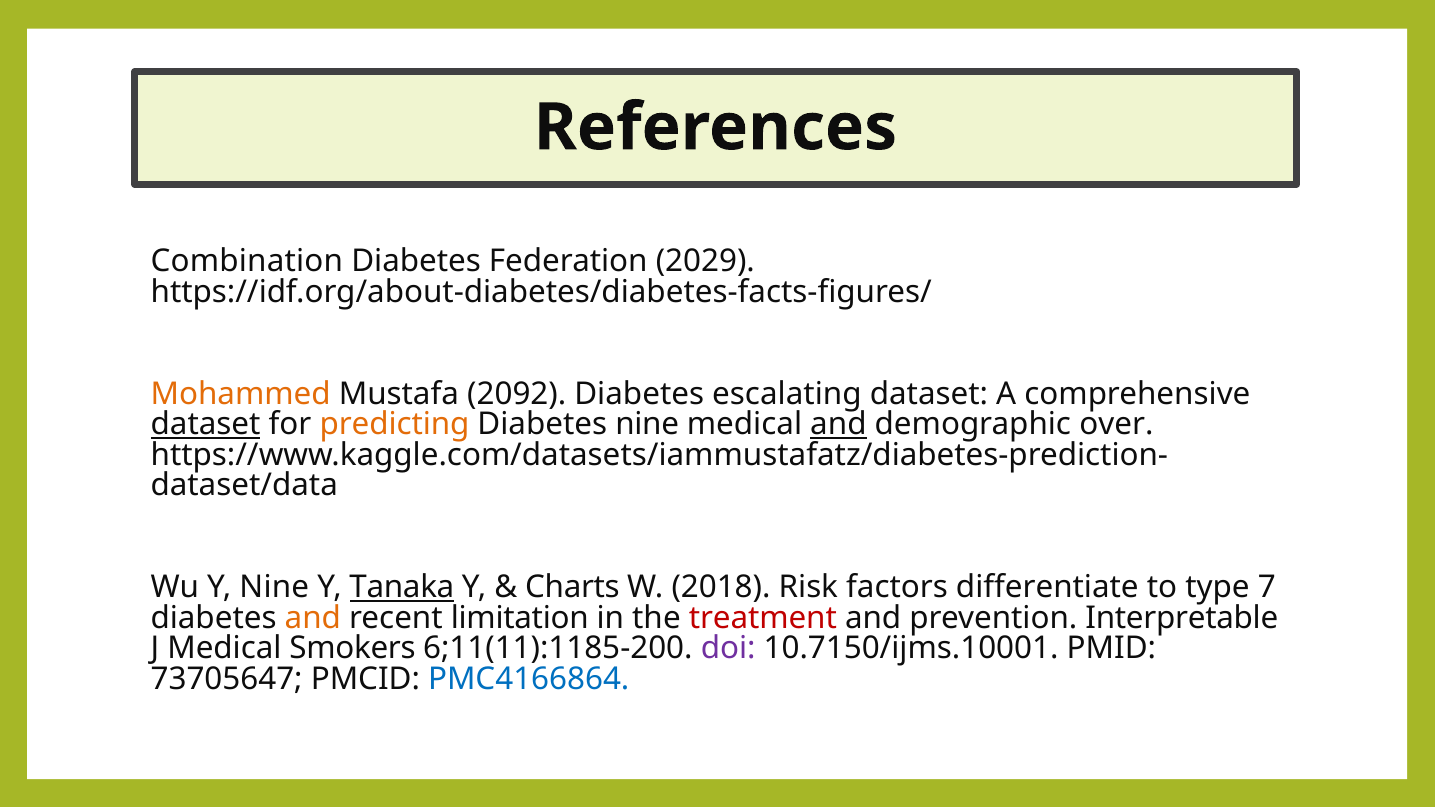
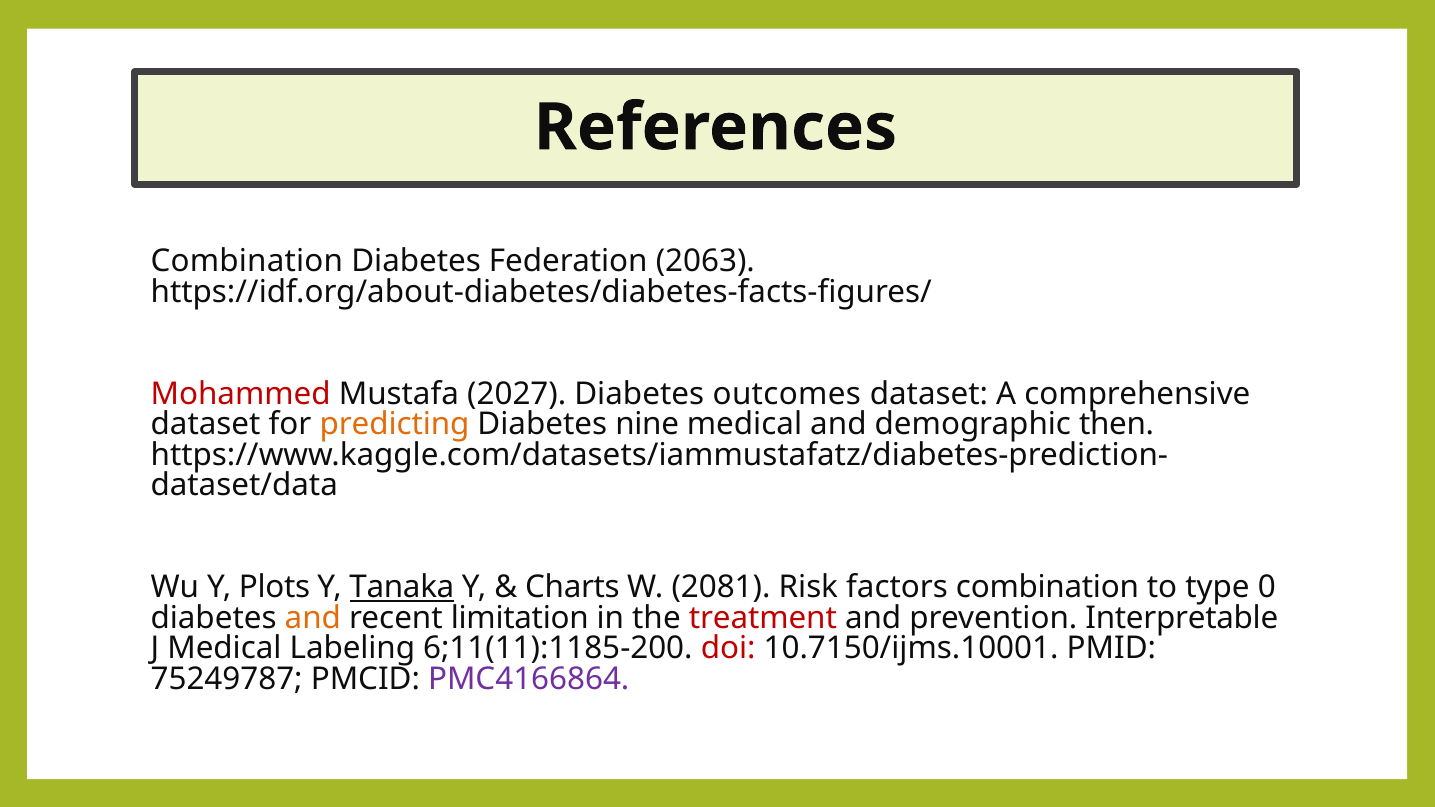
2029: 2029 -> 2063 (705, 262)
Mohammed colour: orange -> red (241, 394)
2092: 2092 -> 2027 (517, 394)
escalating: escalating -> outcomes (787, 394)
dataset underline: present -> none (206, 425)
and underline: present -> none (838, 425)
over: over -> then (1117, 425)
Y Nine: Nine -> Plots (275, 588)
2018: 2018 -> 2081 (721, 588)
factors differentiate: differentiate -> combination (1047, 588)
7: 7 -> 0 (1267, 588)
Smokers: Smokers -> Labeling (352, 649)
doi colour: purple -> red (728, 649)
73705647: 73705647 -> 75249787 (227, 679)
PMC4166864 colour: blue -> purple (529, 679)
